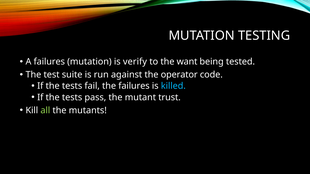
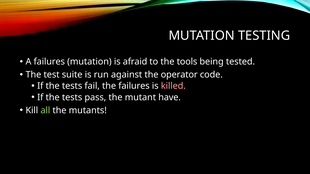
verify: verify -> afraid (135, 62)
want: want -> tools (187, 62)
killed colour: light blue -> pink (173, 86)
trust: trust -> have (170, 98)
